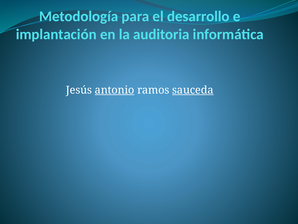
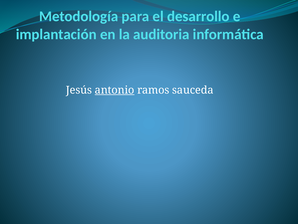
sauceda underline: present -> none (193, 90)
